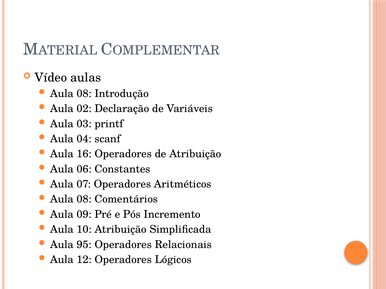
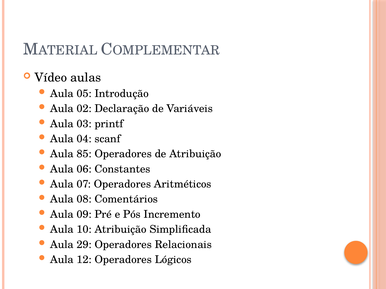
08: 08 -> 05 (84, 94)
16: 16 -> 85 (84, 154)
95: 95 -> 29 (84, 245)
